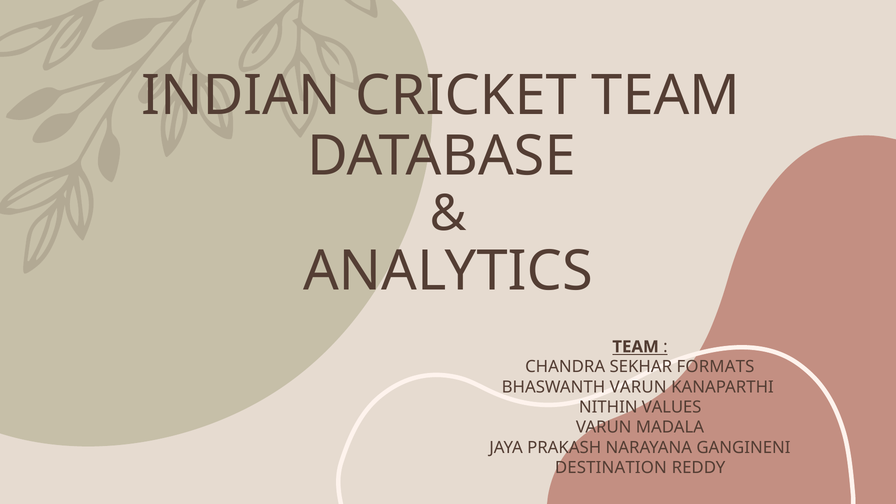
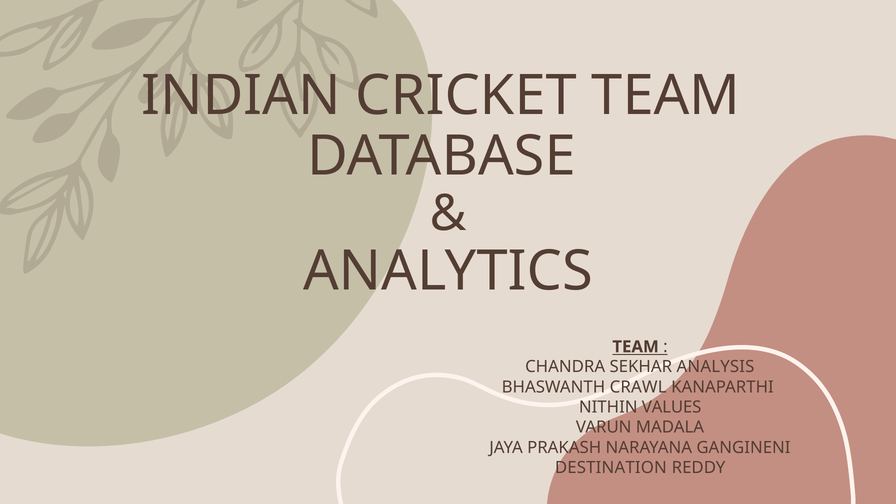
FORMATS: FORMATS -> ANALYSIS (715, 367)
BHASWANTH VARUN: VARUN -> CRAWL (638, 387)
